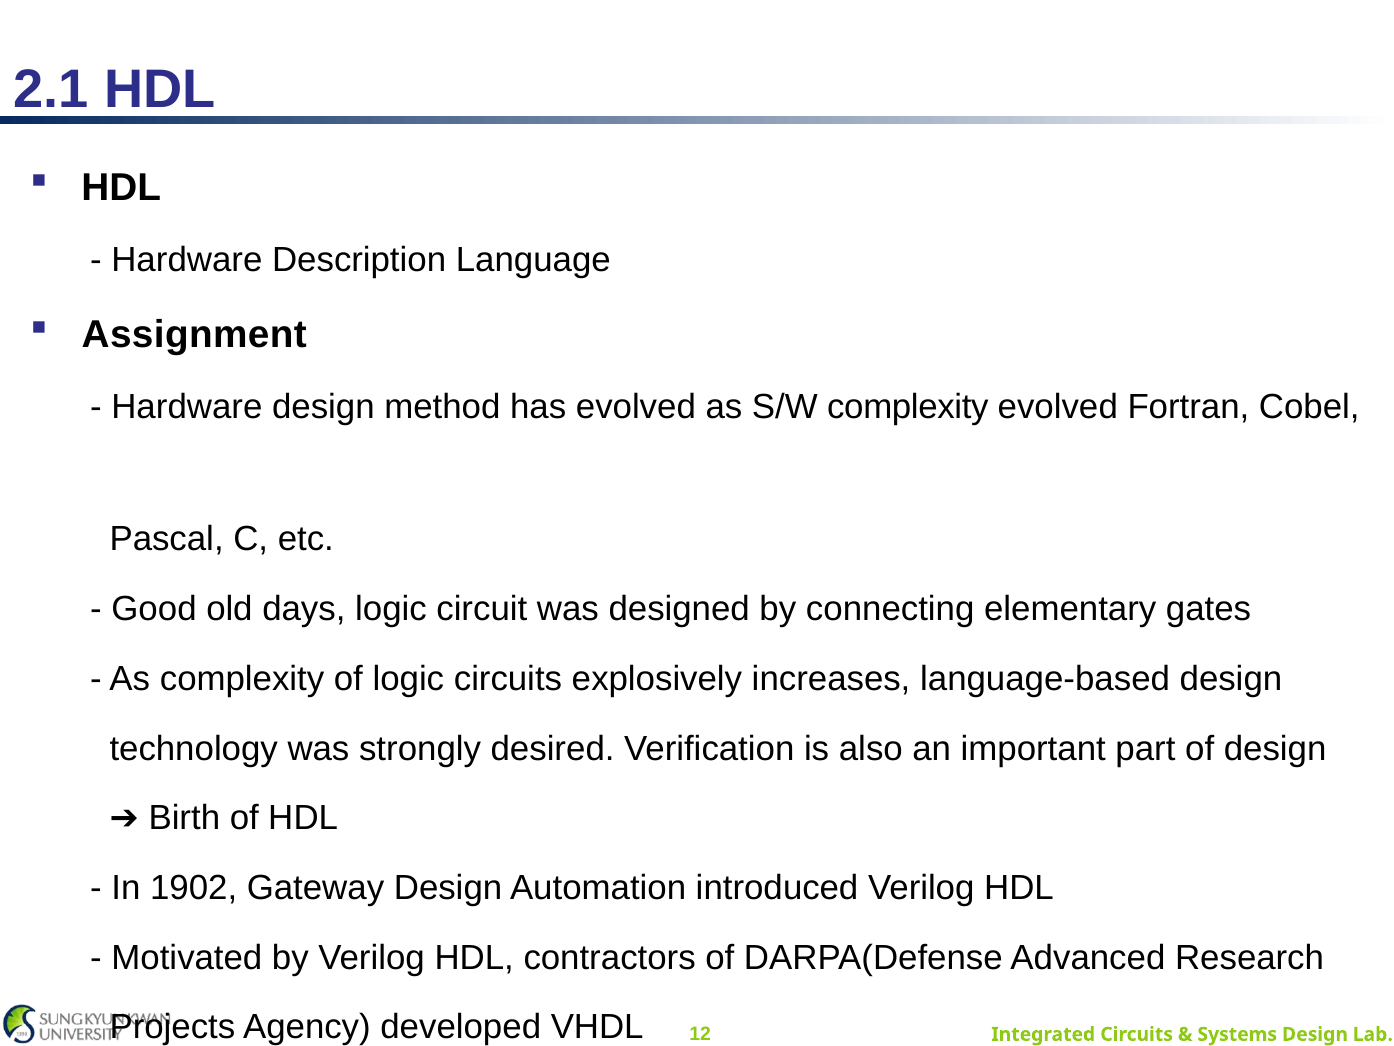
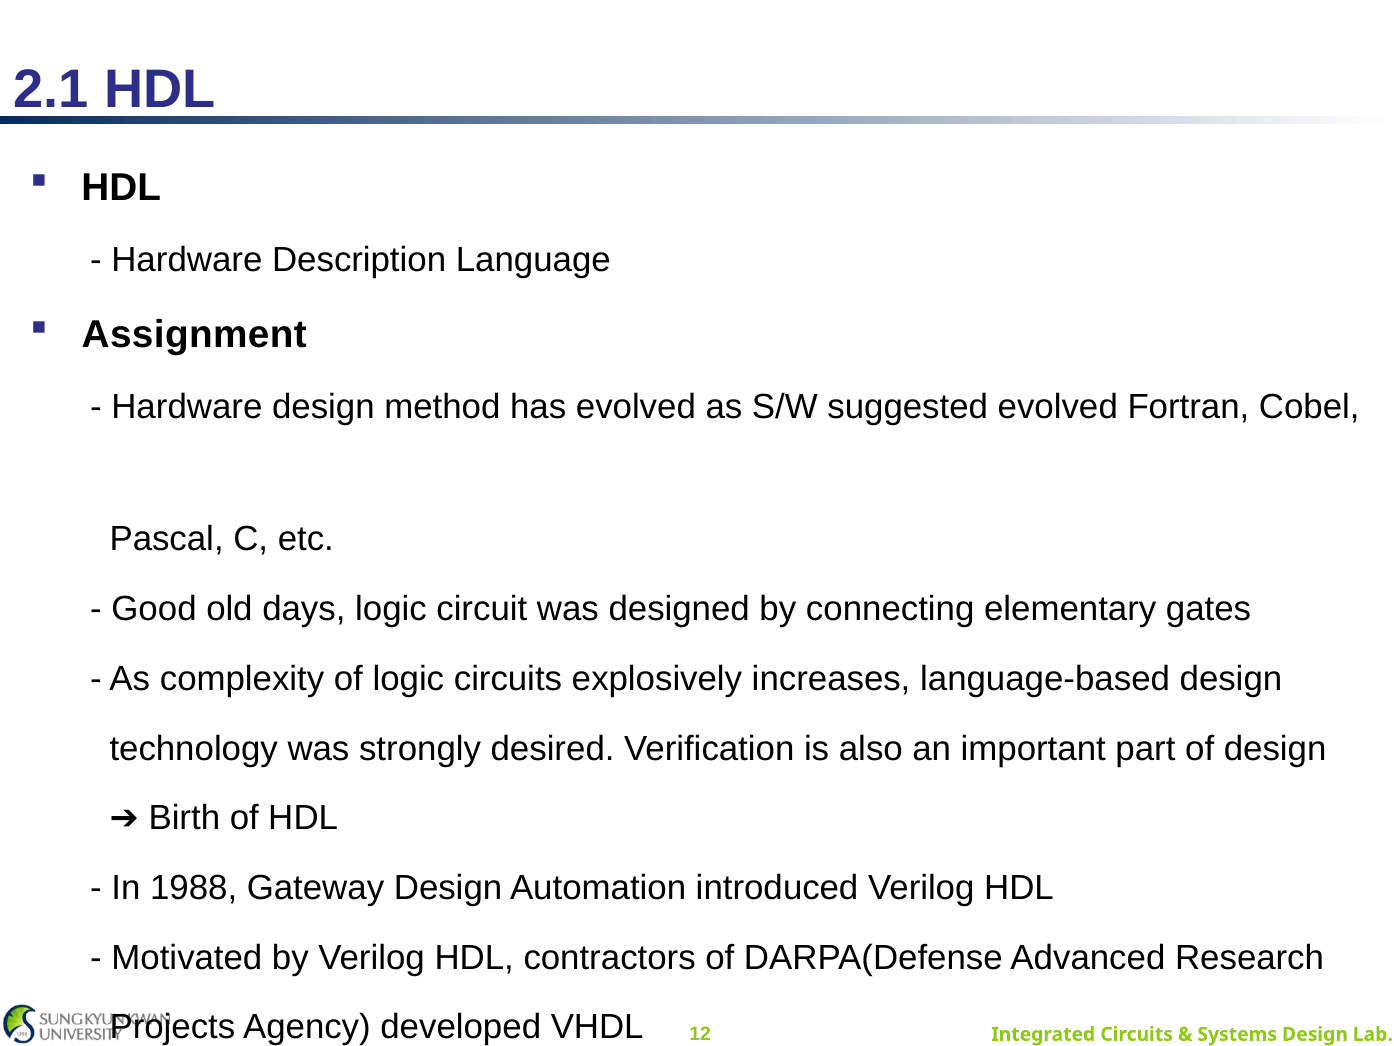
S/W complexity: complexity -> suggested (908, 407)
1902: 1902 -> 1988 (194, 888)
